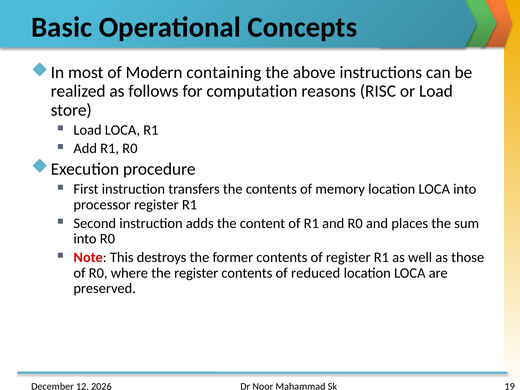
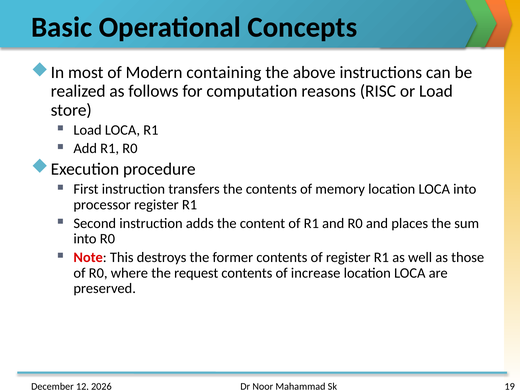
the register: register -> request (196, 273)
reduced: reduced -> increase (316, 273)
